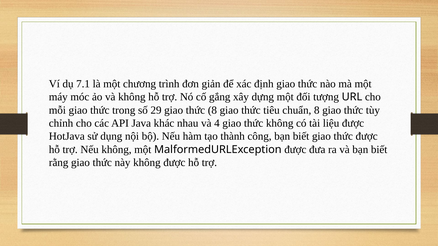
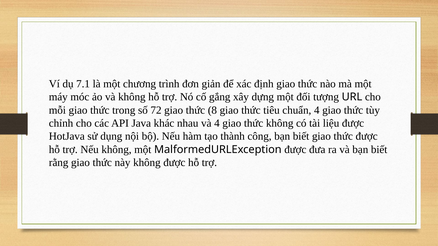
29: 29 -> 72 (156, 110)
chuẩn 8: 8 -> 4 (317, 110)
